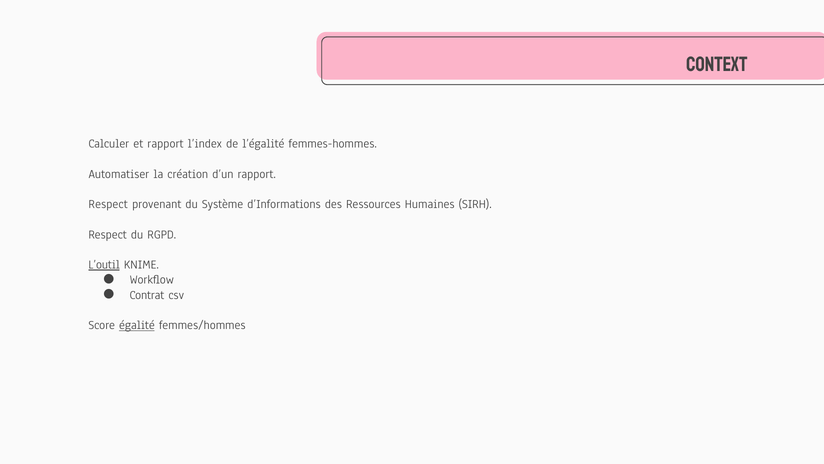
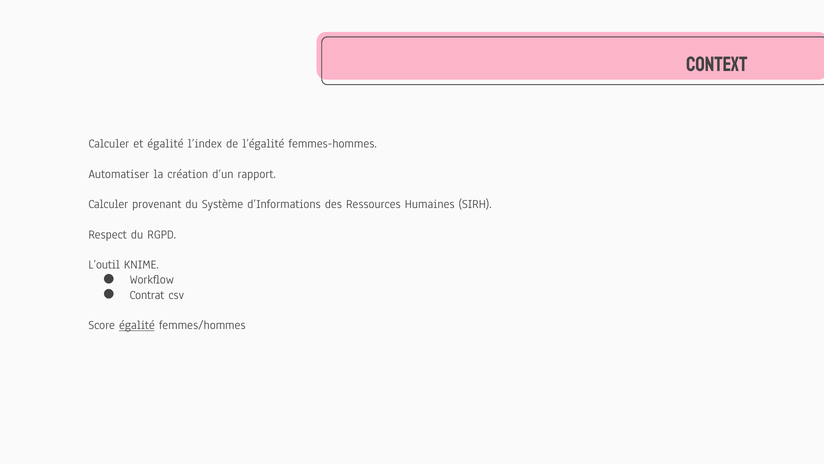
et rapport: rapport -> égalité (165, 143)
Respect: Respect -> Calculer (108, 204)
L’outil underline: present -> none (104, 264)
